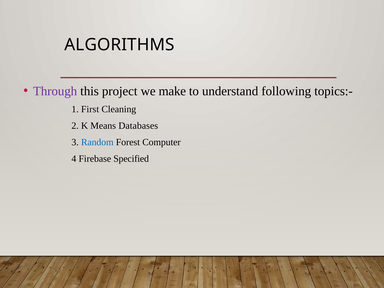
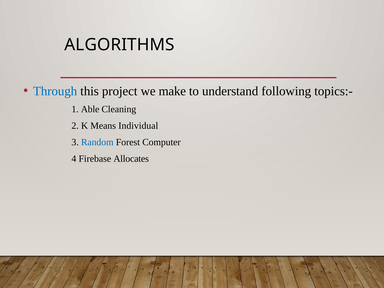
Through colour: purple -> blue (55, 91)
First: First -> Able (90, 109)
Databases: Databases -> Individual (138, 126)
Specified: Specified -> Allocates (131, 159)
